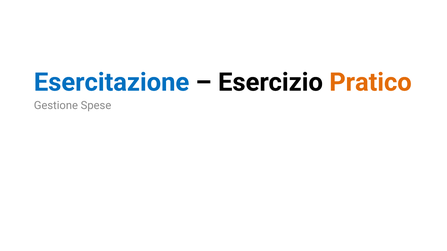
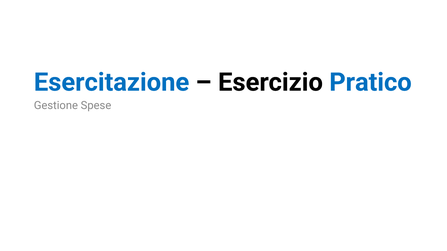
Pratico colour: orange -> blue (370, 82)
